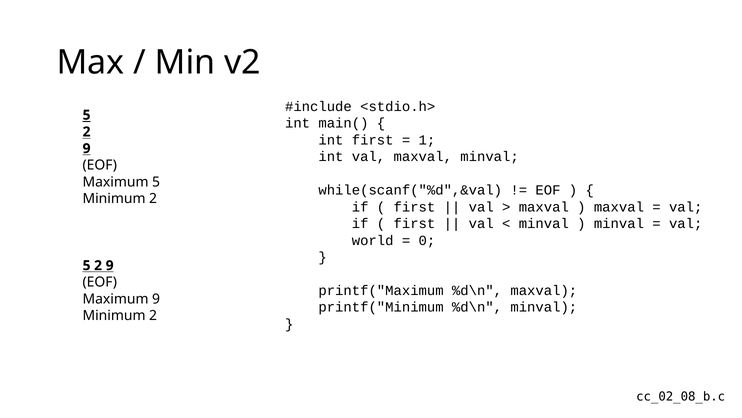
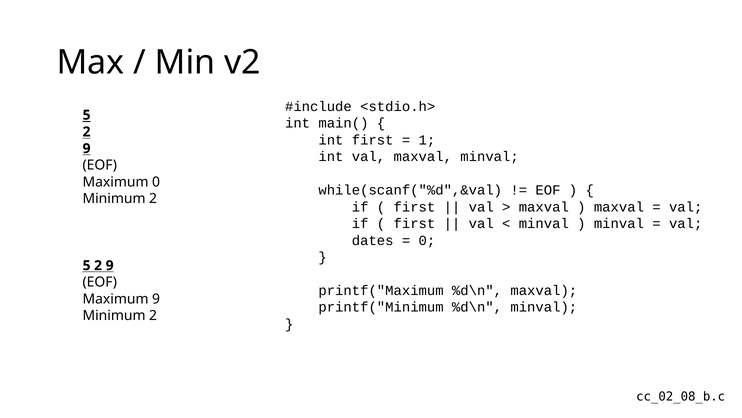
Maximum 5: 5 -> 0 (156, 182)
world: world -> dates (373, 240)
